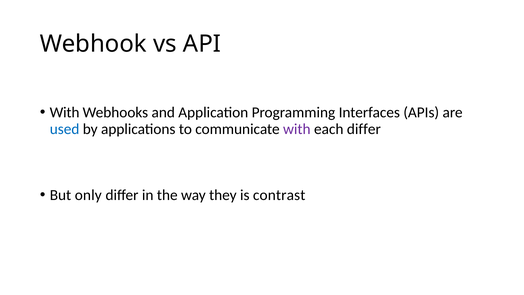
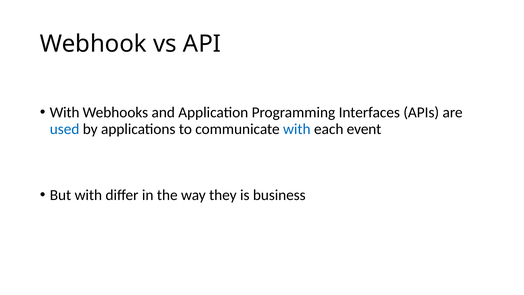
with colour: purple -> blue (297, 129)
each differ: differ -> event (364, 129)
But only: only -> with (88, 195)
contrast: contrast -> business (279, 195)
